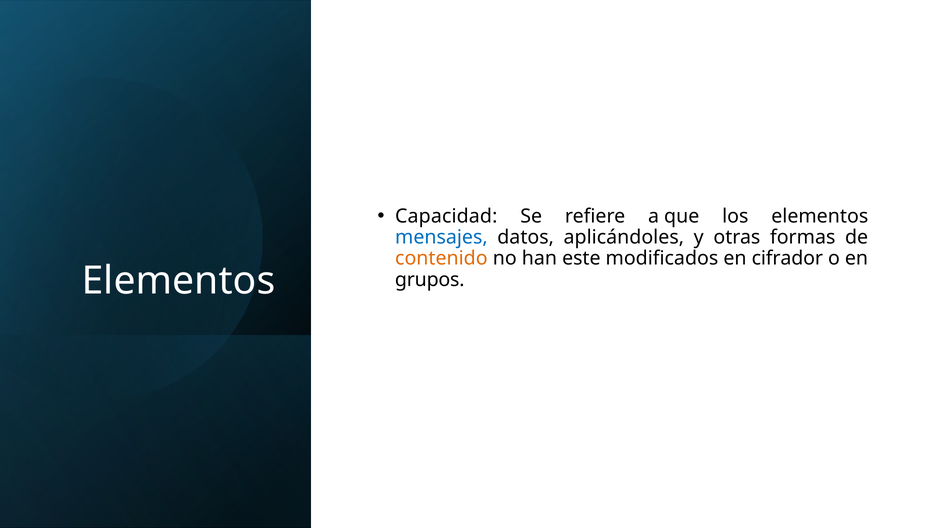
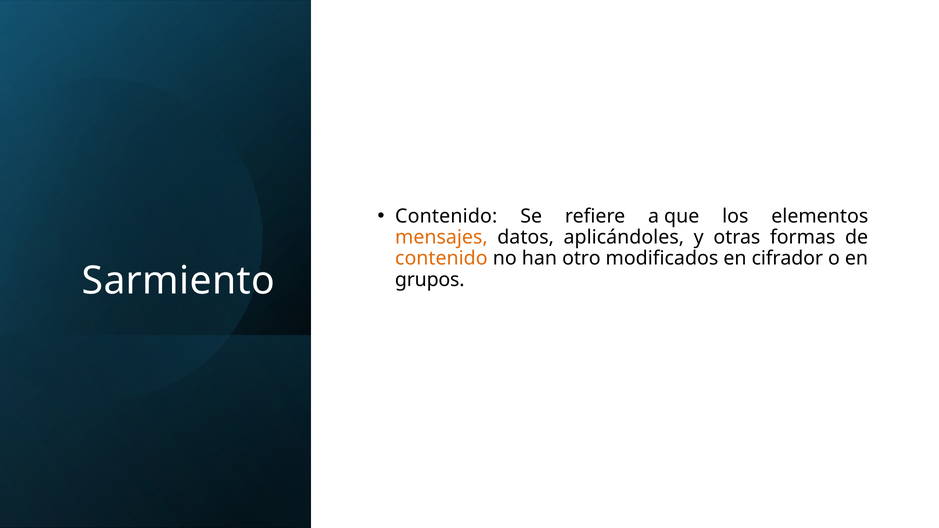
Capacidad: Capacidad -> Contenido (446, 216)
mensajes colour: blue -> orange (441, 237)
este: este -> otro (581, 259)
Elementos: Elementos -> Sarmiento (178, 281)
